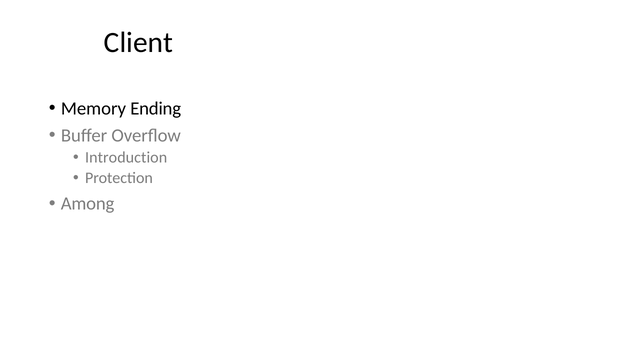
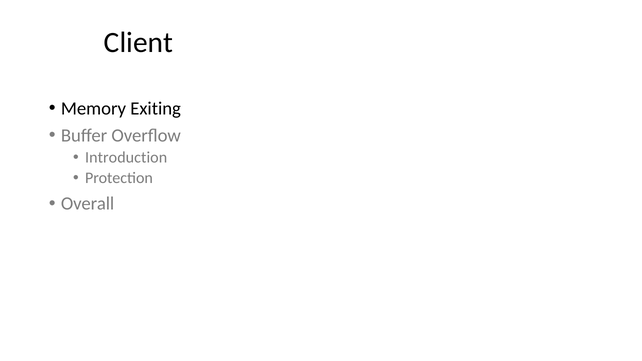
Ending: Ending -> Exiting (156, 109)
Among: Among -> Overall (88, 204)
